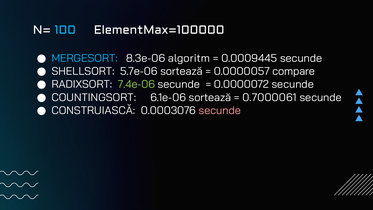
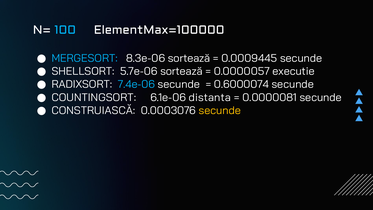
8.3e-06 algoritm: algoritm -> sortează (189, 58)
compare: compare -> executie (294, 71)
7.4e-06 colour: light green -> light blue (136, 84)
0.0000072: 0.0000072 -> 0.6000074 (241, 84)
6.1e-06 sortează: sortează -> distanta (210, 97)
0.7000061: 0.7000061 -> 0.0000081 (270, 97)
secunde colour: pink -> yellow (220, 110)
